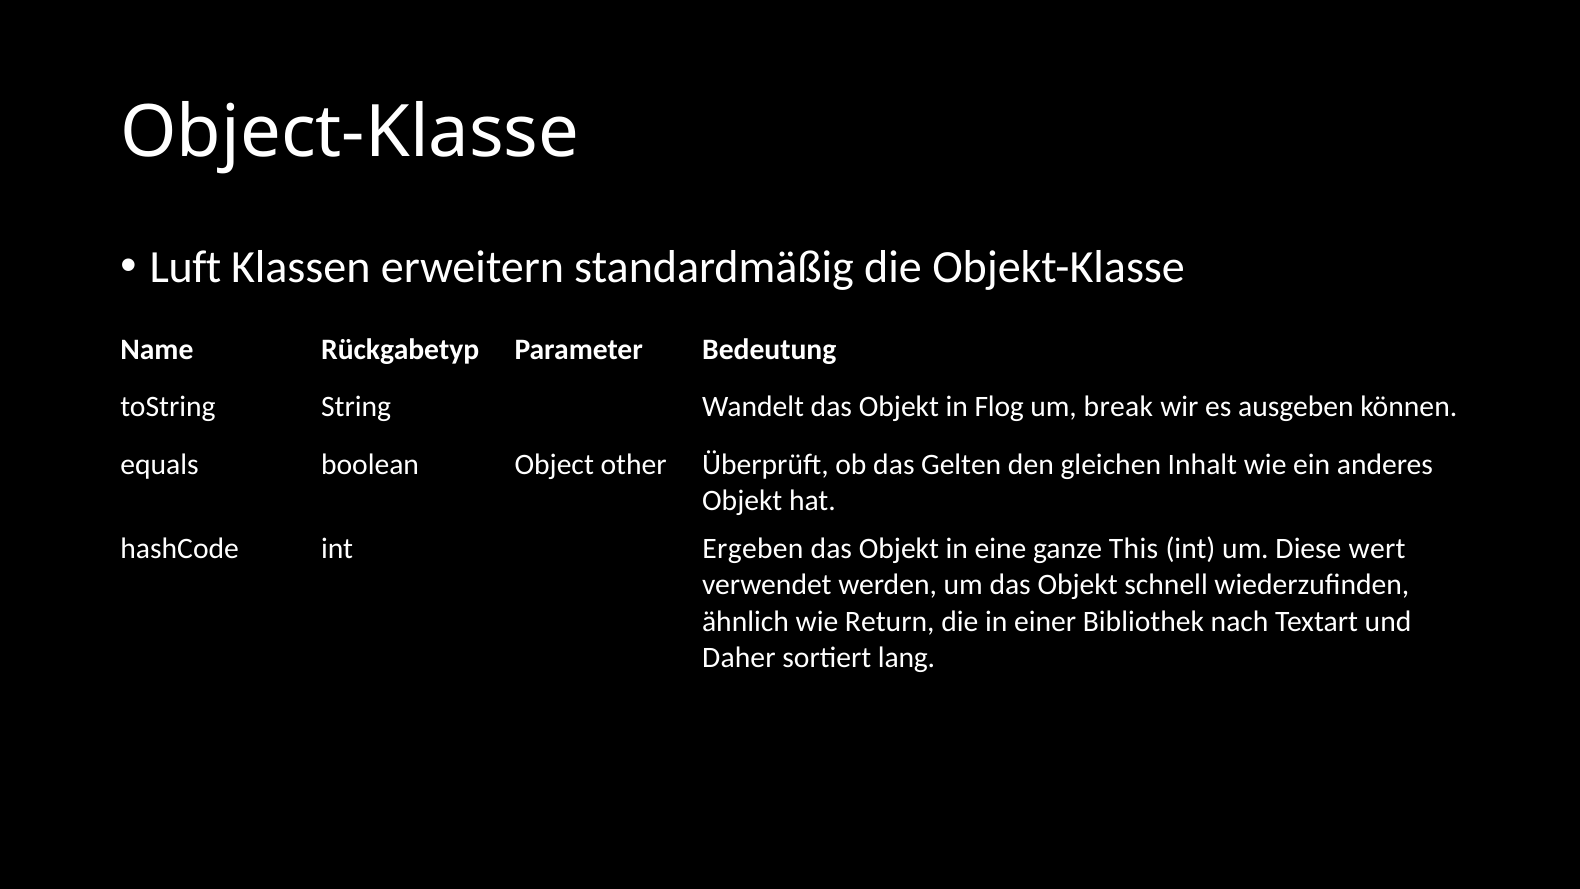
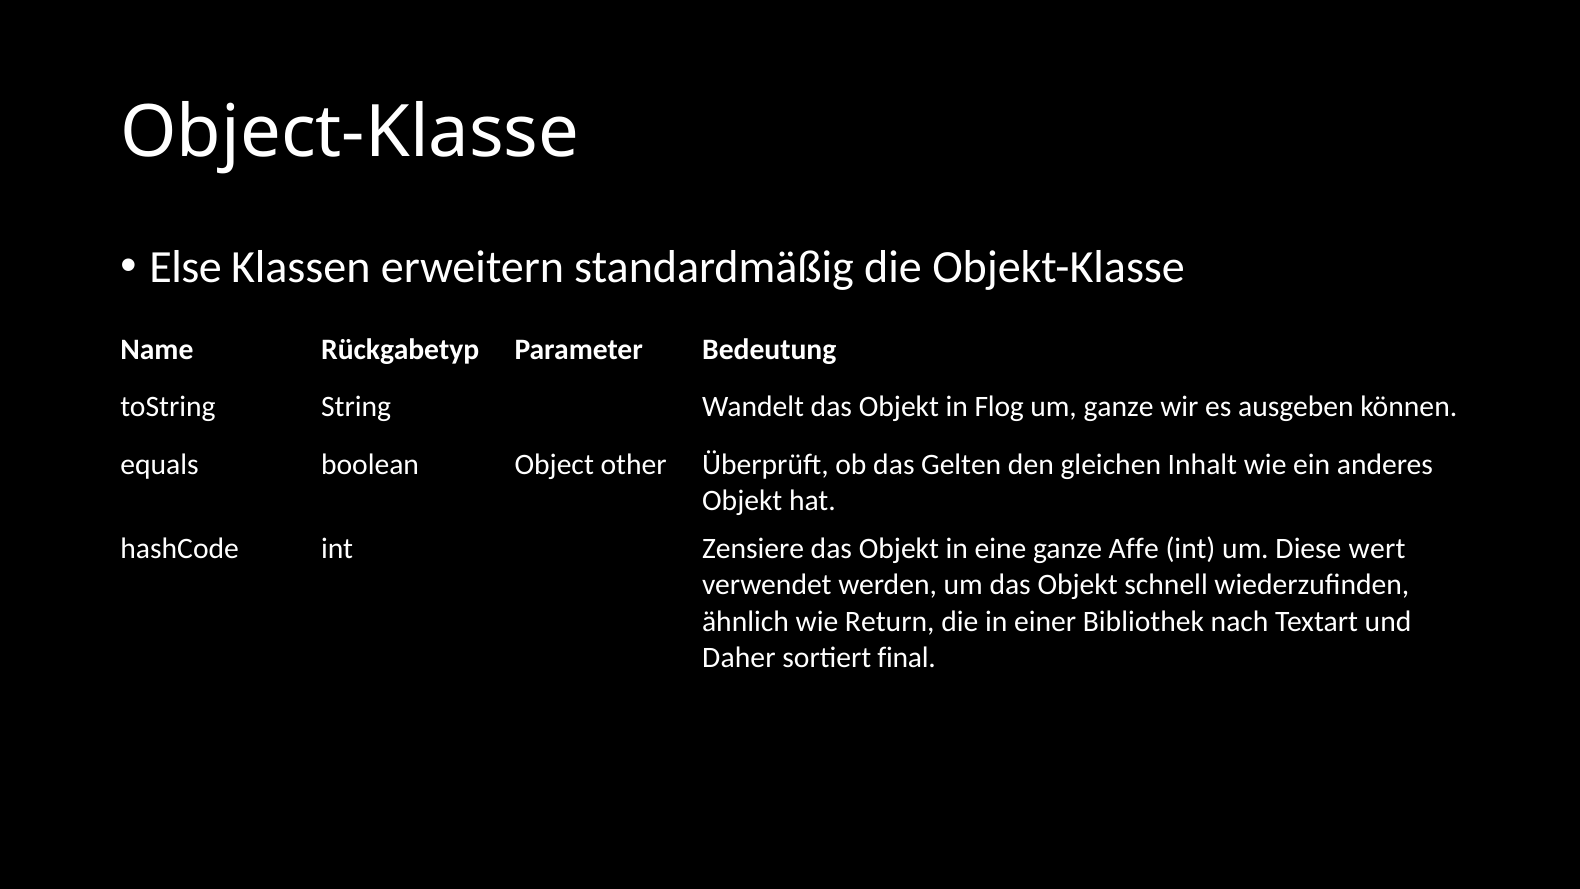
Luft: Luft -> Else (186, 267)
um break: break -> ganze (1119, 406)
Ergeben: Ergeben -> Zensiere (753, 549)
This: This -> Affe (1134, 549)
lang: lang -> final (907, 657)
